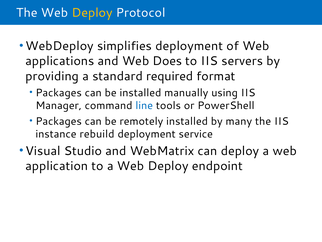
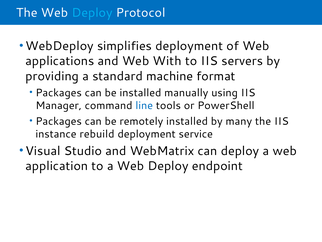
Deploy colour: yellow -> light blue (92, 13)
Does: Does -> With (167, 61)
required: required -> machine (170, 76)
